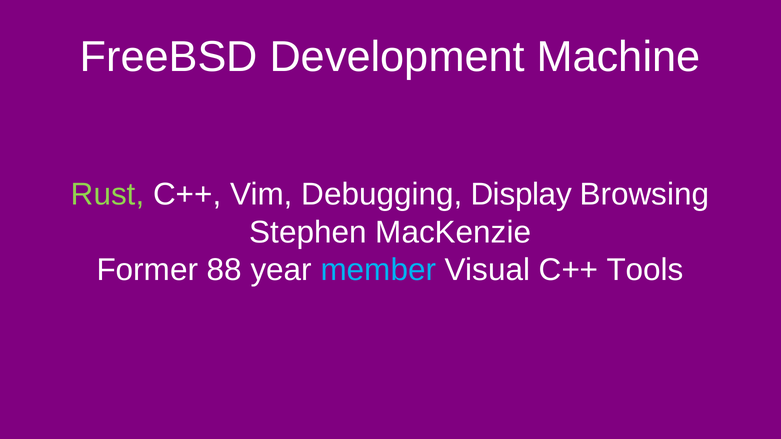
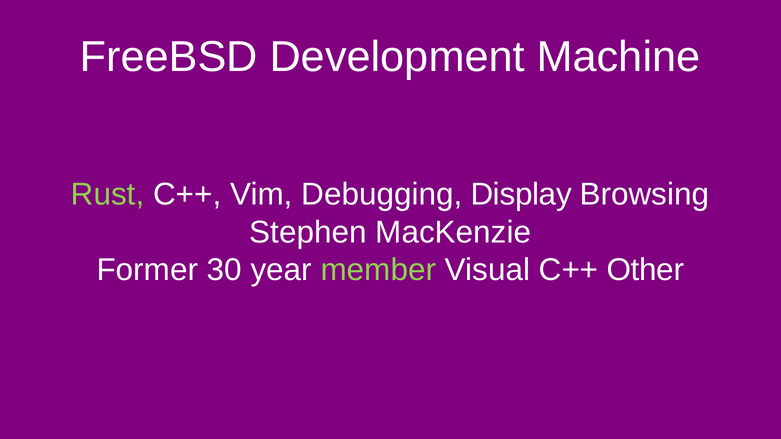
88: 88 -> 30 (224, 270)
member colour: light blue -> light green (378, 270)
Tools: Tools -> Other (645, 270)
